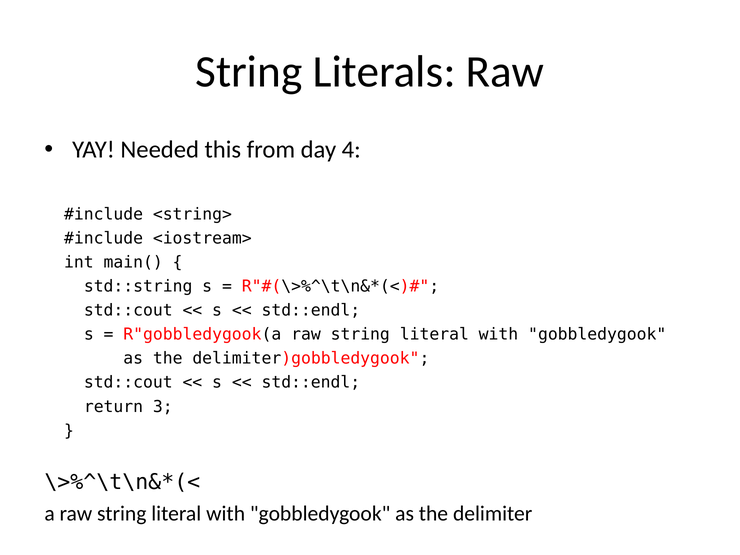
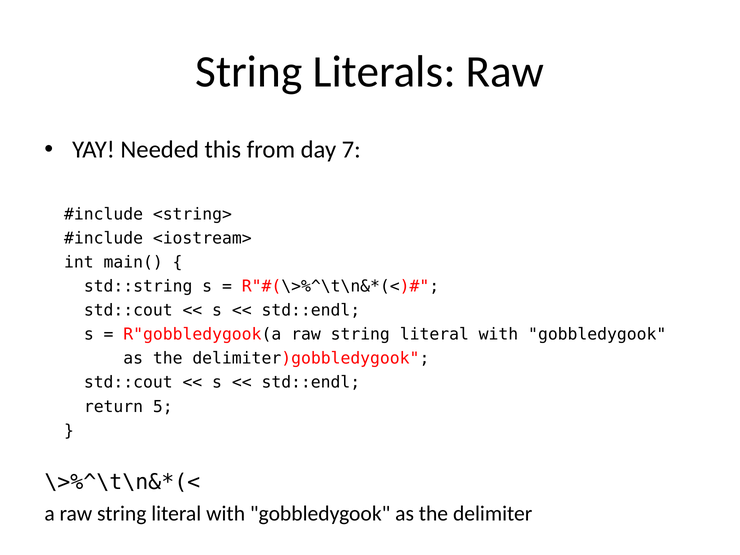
4: 4 -> 7 (351, 150)
3: 3 -> 5 (163, 407)
